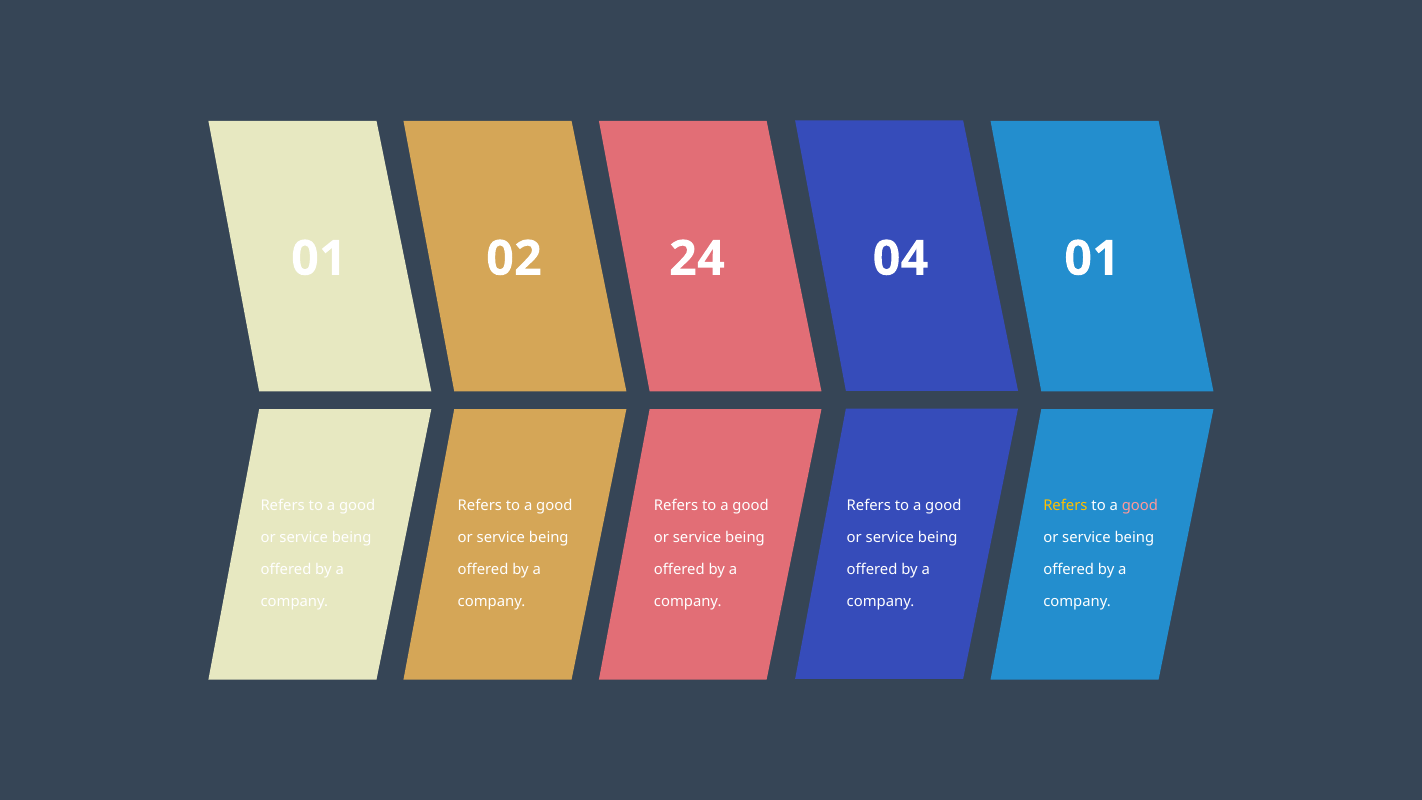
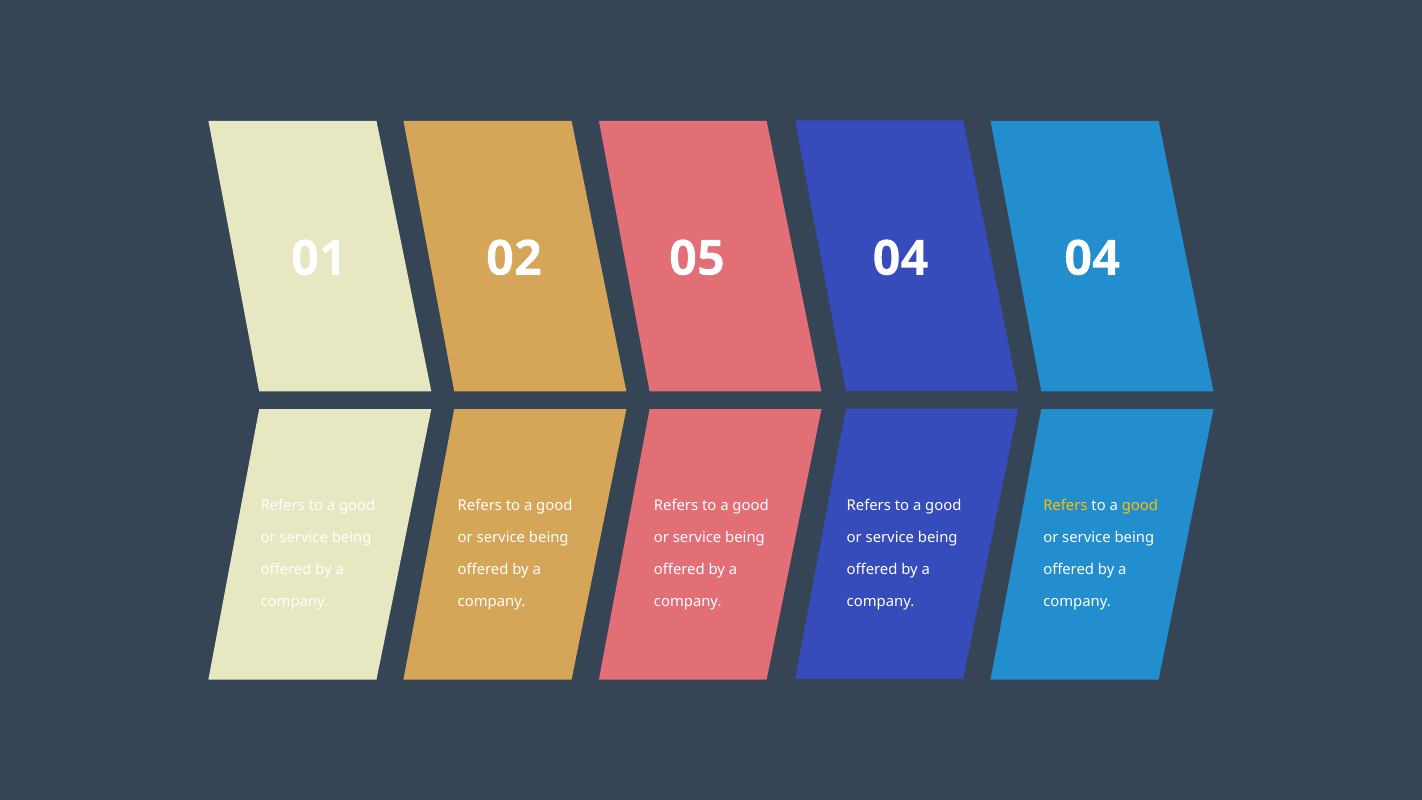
24: 24 -> 05 (697, 259)
04 01: 01 -> 04 (1092, 259)
good colour: pink -> yellow (1140, 506)
